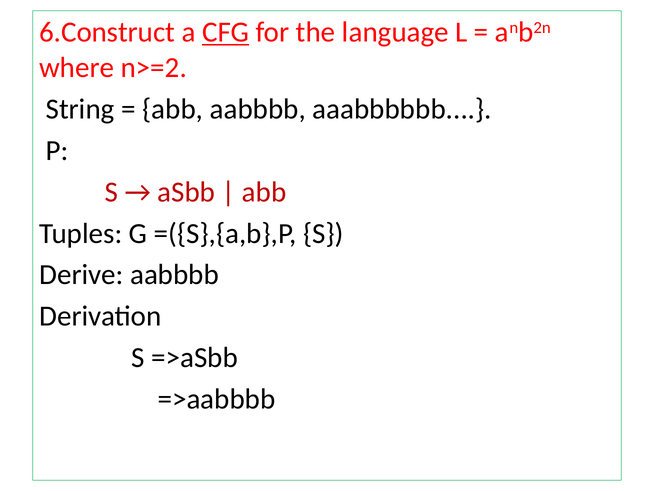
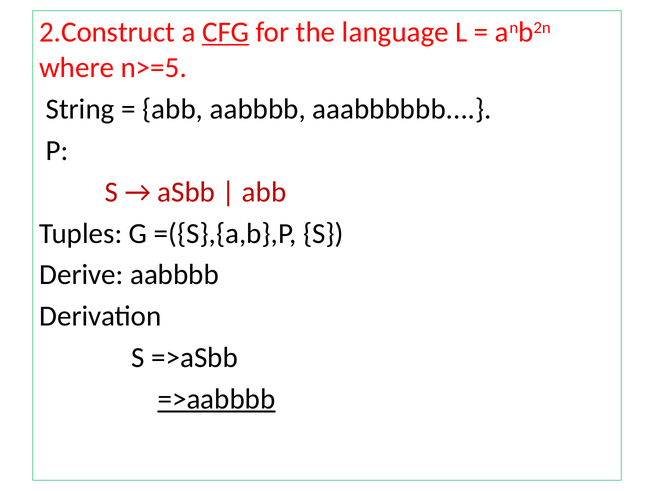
6.Construct: 6.Construct -> 2.Construct (107, 32)
n>=2: n>=2 -> n>=5 (154, 68)
=>aabbbb underline: none -> present (217, 399)
